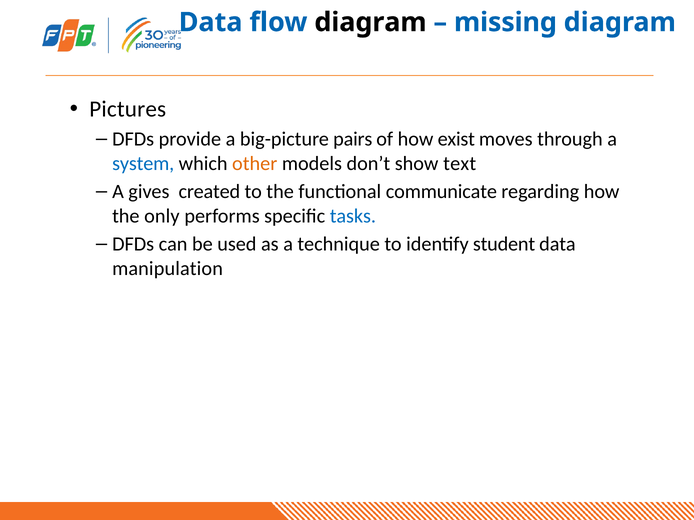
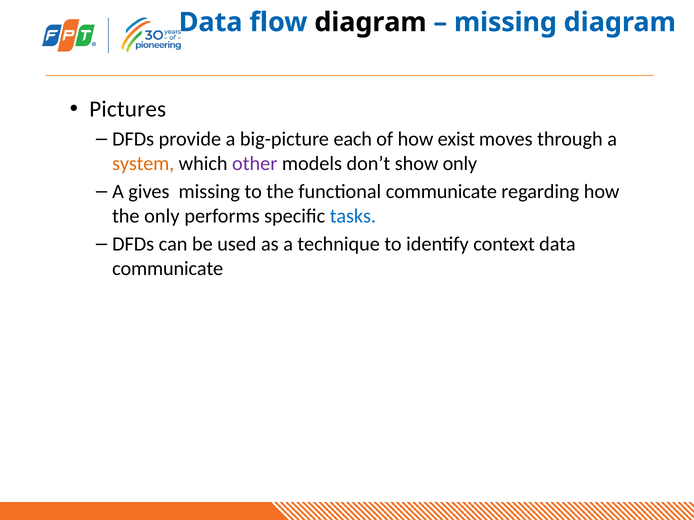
pairs: pairs -> each (353, 139)
system colour: blue -> orange (143, 163)
other colour: orange -> purple (255, 163)
show text: text -> only (460, 163)
gives created: created -> missing (209, 192)
student: student -> context (504, 244)
manipulation: manipulation -> communicate (168, 269)
